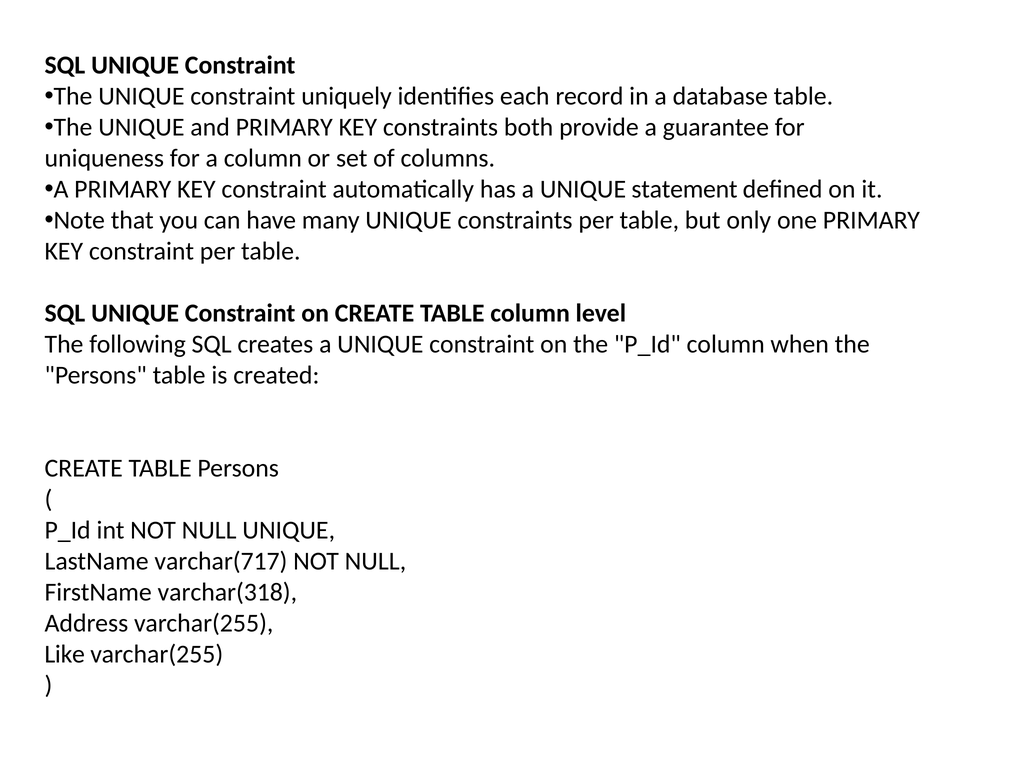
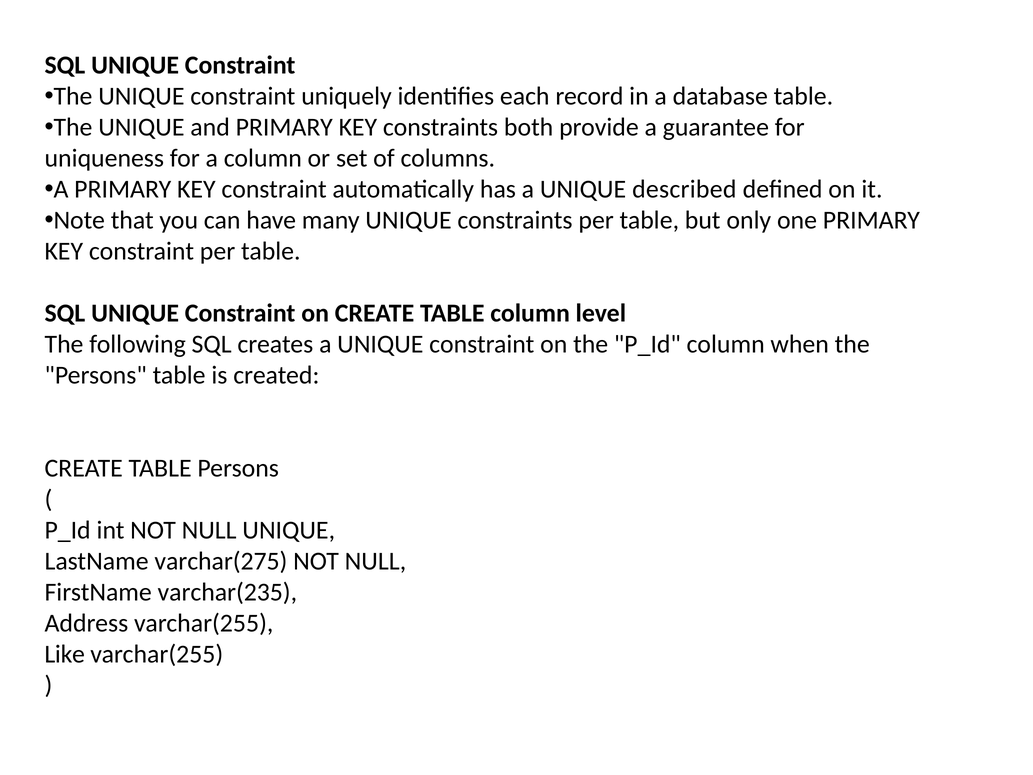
statement: statement -> described (684, 189)
varchar(717: varchar(717 -> varchar(275 (221, 561)
varchar(318: varchar(318 -> varchar(235 (227, 592)
